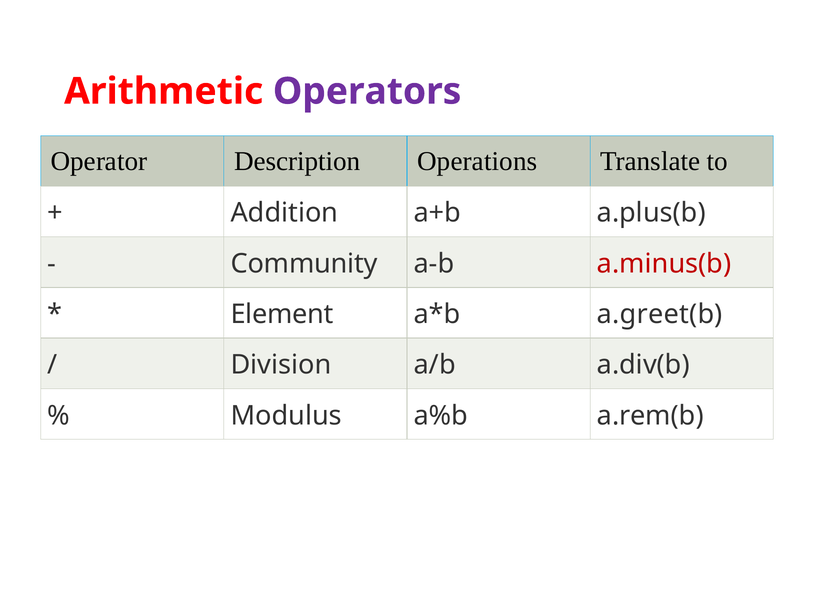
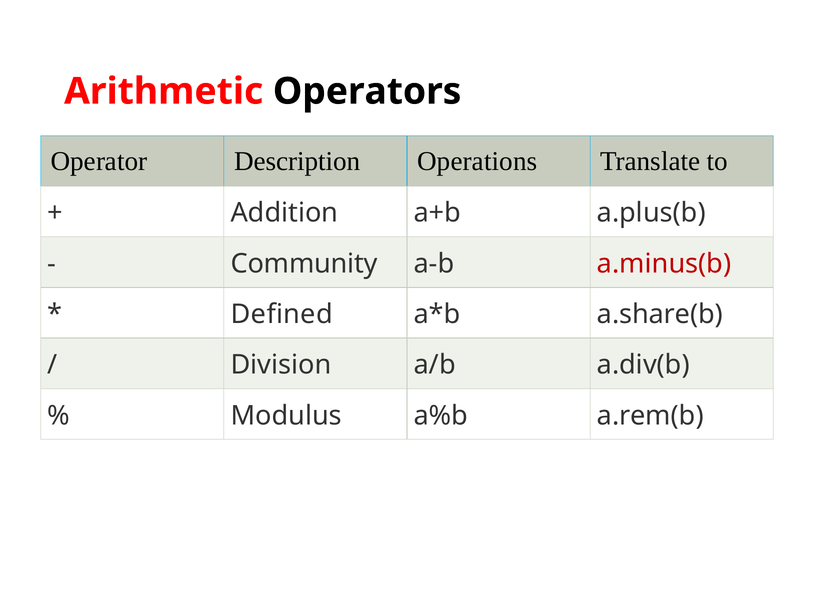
Operators colour: purple -> black (367, 91)
Element: Element -> Defined (282, 314)
a.greet(b: a.greet(b -> a.share(b (660, 314)
